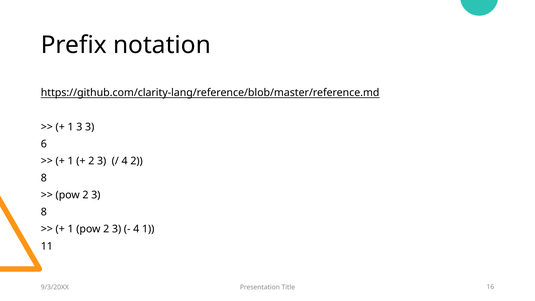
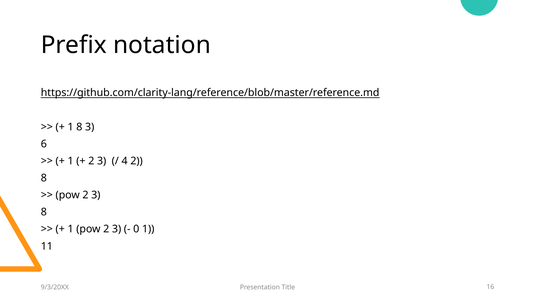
1 3: 3 -> 8 (79, 127)
4: 4 -> 0 (136, 229)
